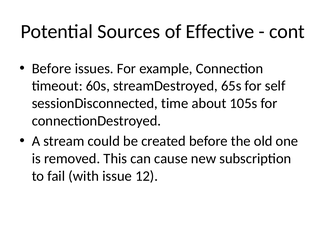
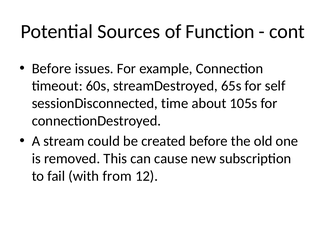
Effective: Effective -> Function (220, 32)
issue: issue -> from (117, 176)
